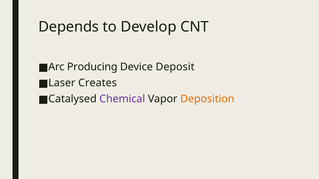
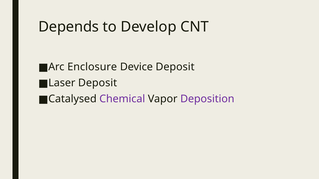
Producing: Producing -> Enclosure (92, 67)
Laser Creates: Creates -> Deposit (98, 83)
Deposition colour: orange -> purple (207, 99)
